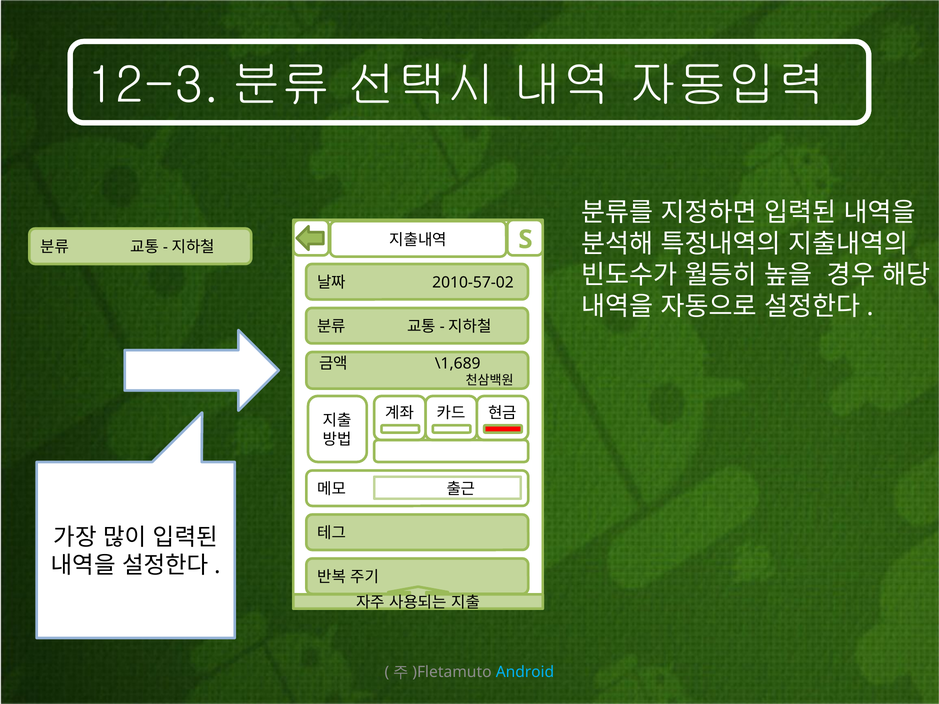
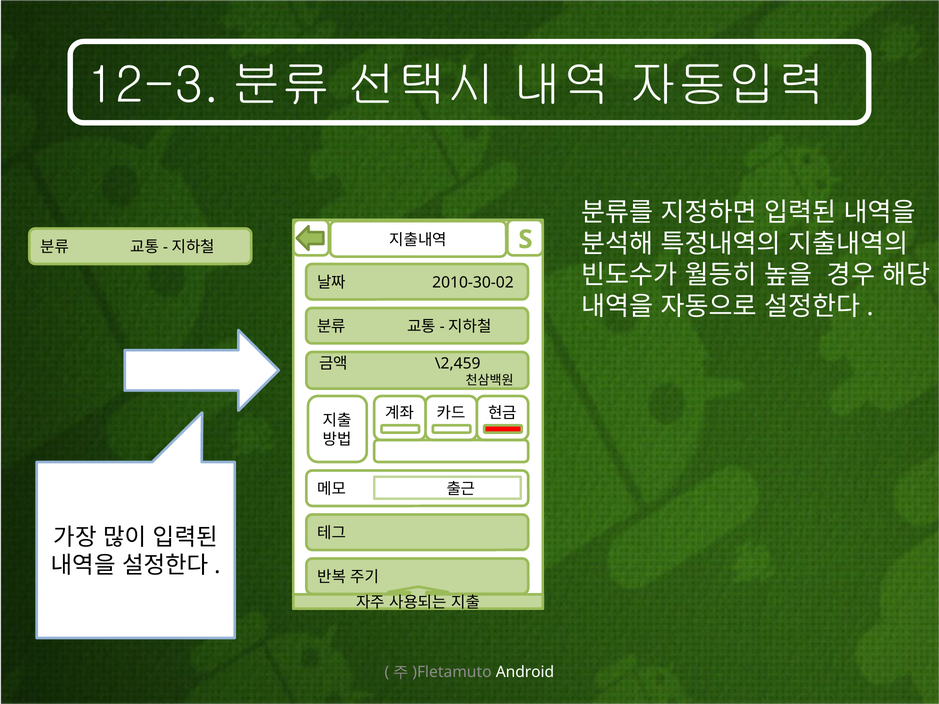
2010-57-02: 2010-57-02 -> 2010-30-02 (473, 283)
\1,689: \1,689 -> \2,459 (458, 364)
Android colour: light blue -> white (525, 673)
